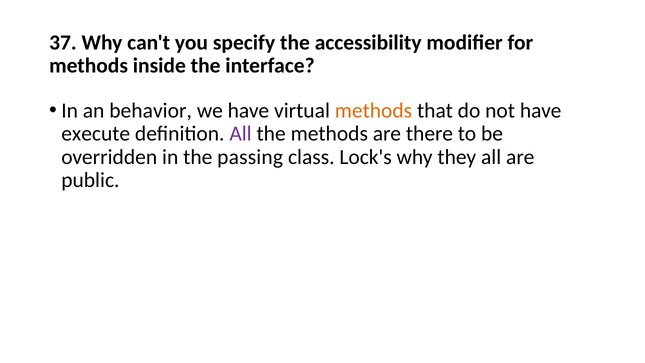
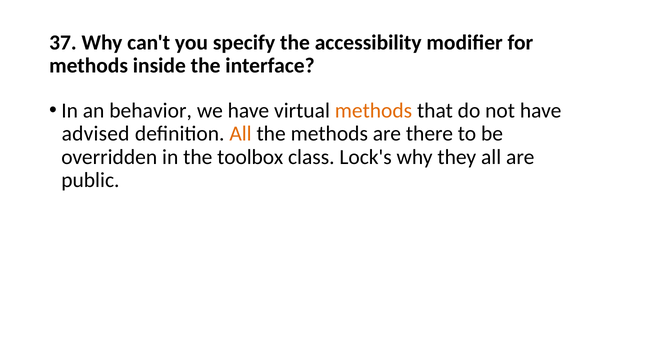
execute: execute -> advised (96, 134)
All colour: purple -> orange (241, 134)
passing: passing -> toolbox (250, 157)
